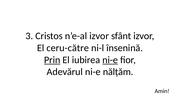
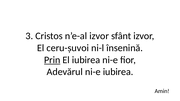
ceru-către: ceru-către -> ceru-șuvoi (68, 48)
ni-e underline: present -> none (110, 60)
ni-e nălțăm: nălțăm -> iubirea (118, 72)
